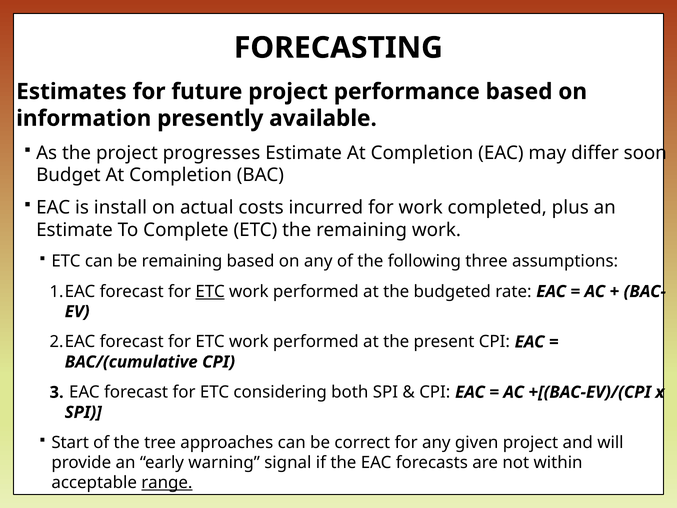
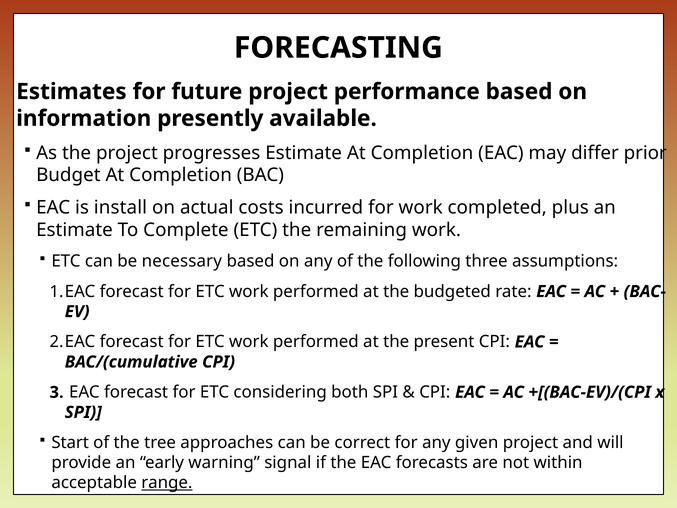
soon: soon -> prior (645, 153)
be remaining: remaining -> necessary (182, 261)
ETC underline: present -> none (210, 291)
